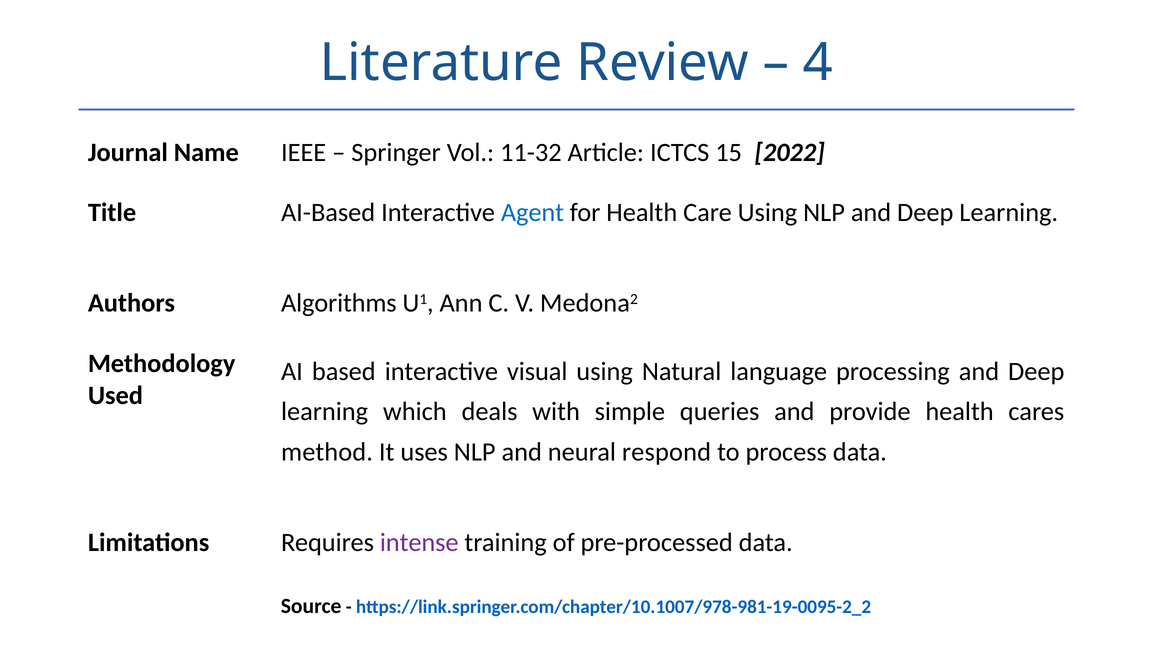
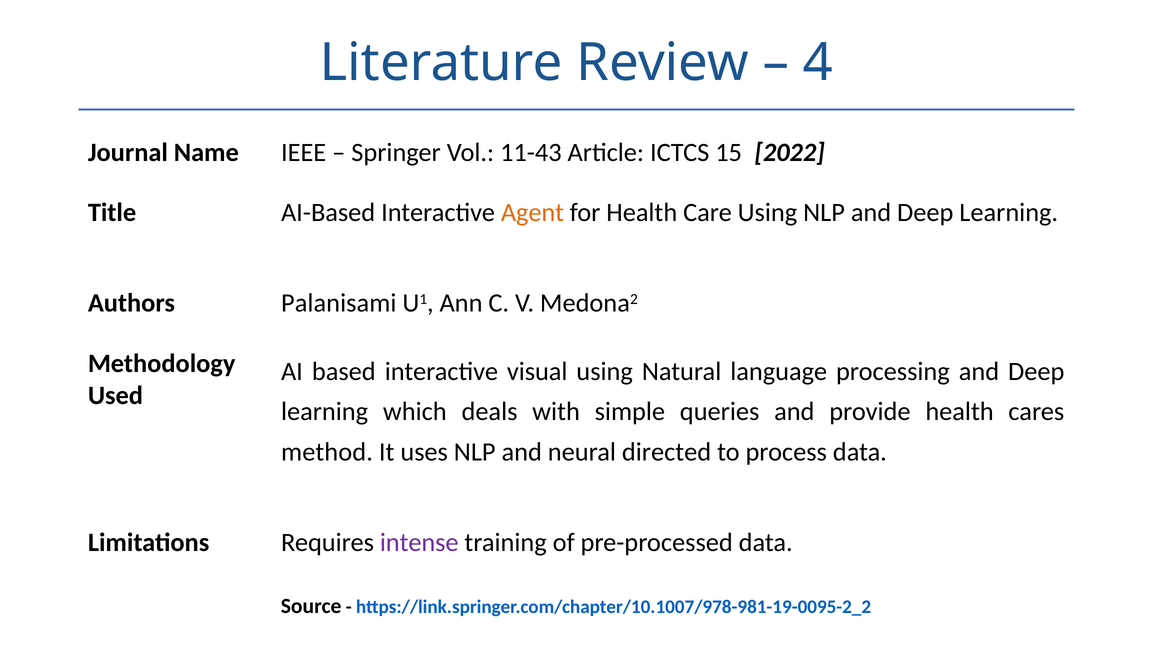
11-32: 11-32 -> 11-43 (531, 152)
Agent colour: blue -> orange (532, 212)
Algorithms: Algorithms -> Palanisami (339, 303)
respond: respond -> directed (667, 452)
